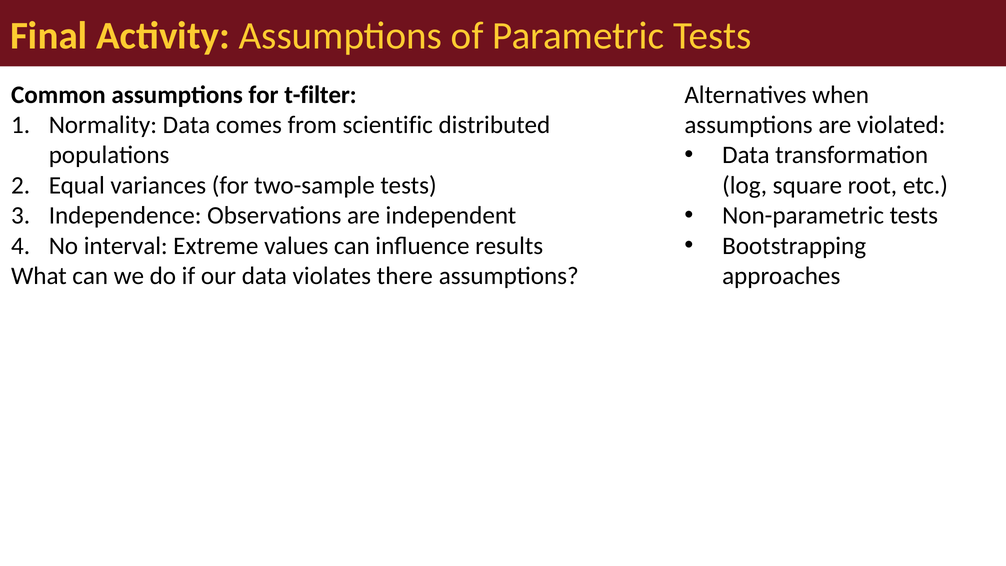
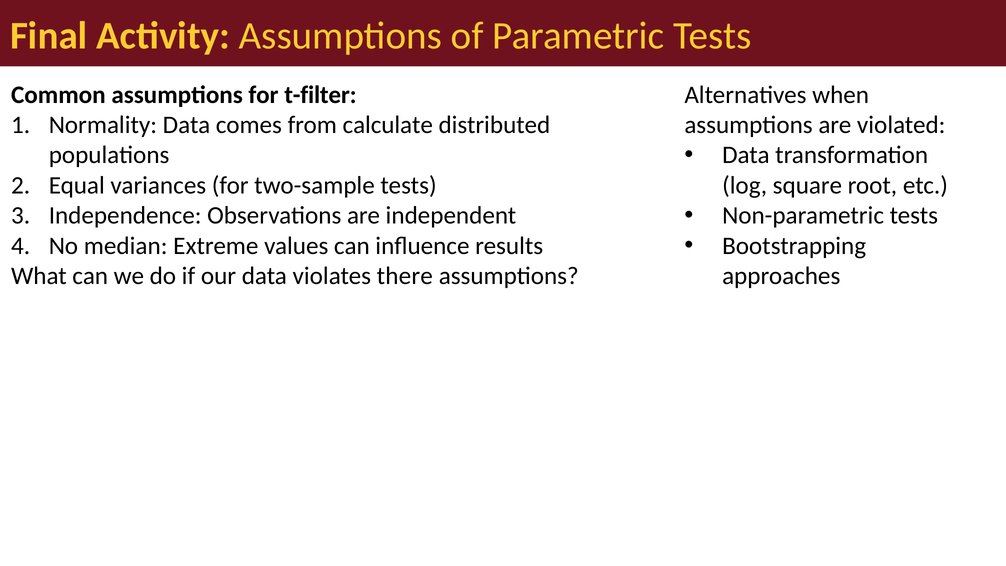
scientific: scientific -> calculate (388, 125)
interval: interval -> median (126, 246)
